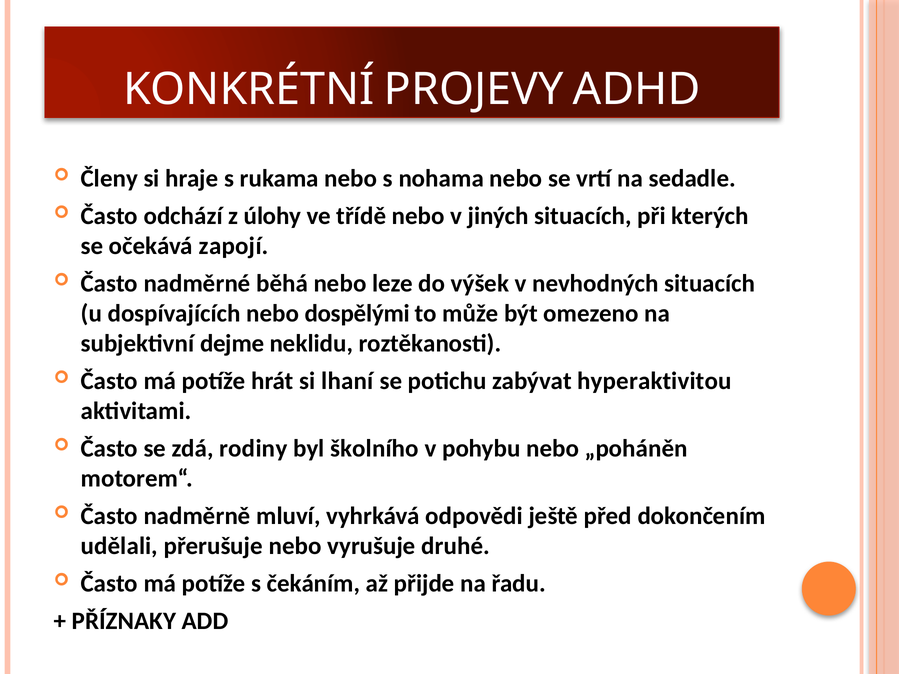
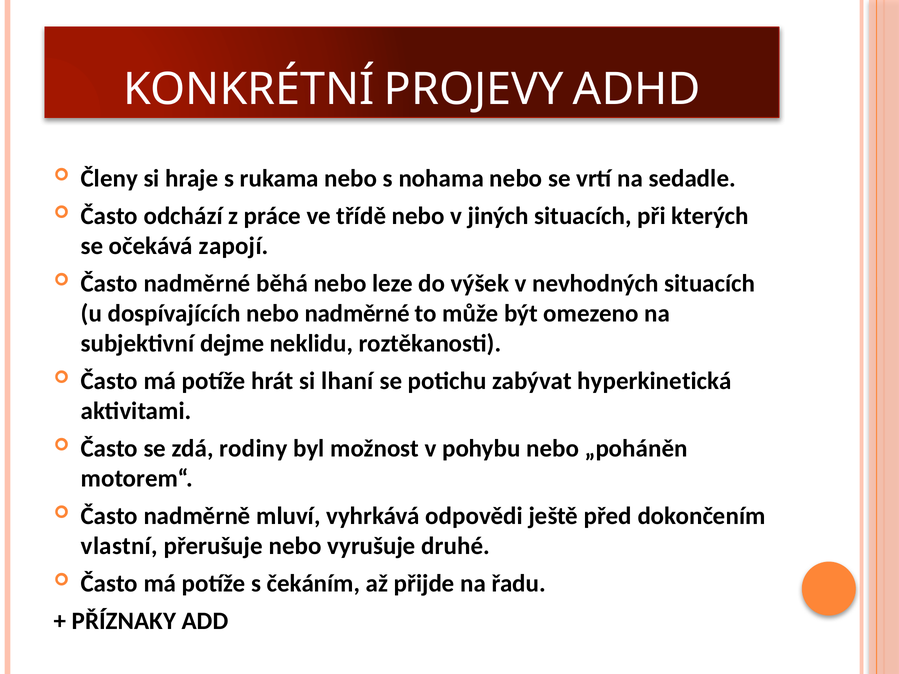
úlohy: úlohy -> práce (272, 216)
nebo dospělými: dospělými -> nadměrné (357, 314)
hyperaktivitou: hyperaktivitou -> hyperkinetická (655, 381)
školního: školního -> možnost (375, 449)
udělali: udělali -> vlastní (119, 546)
